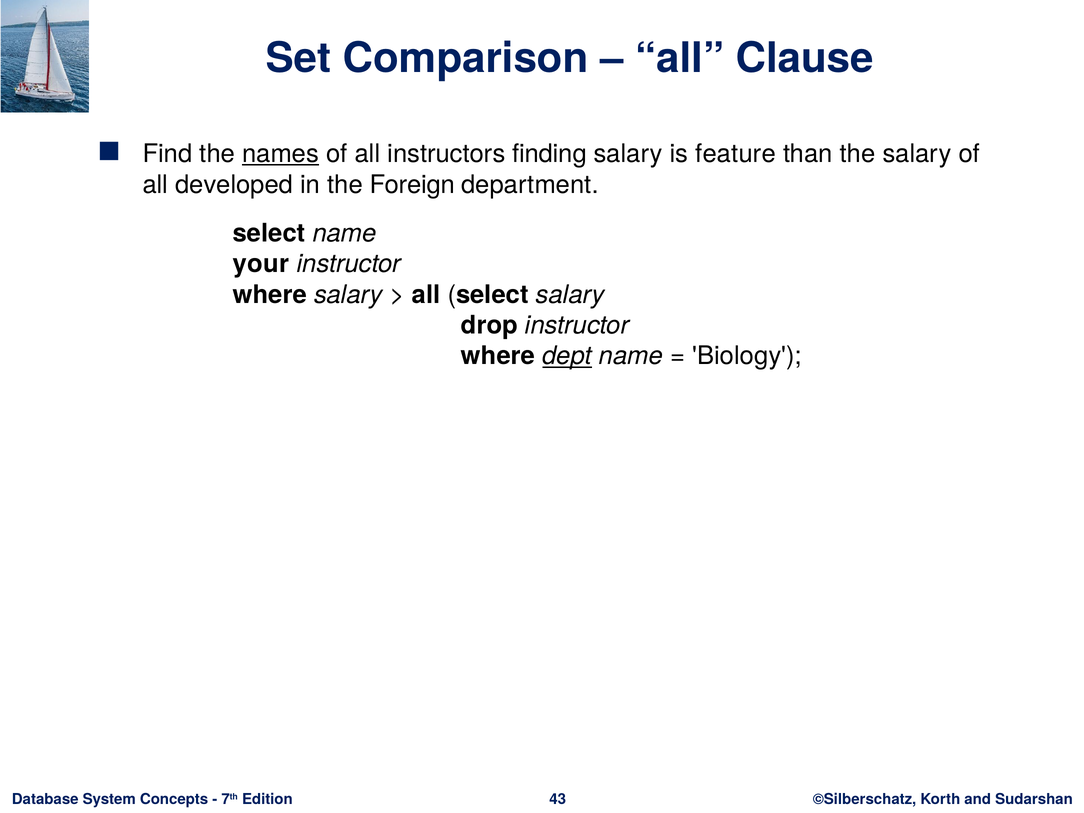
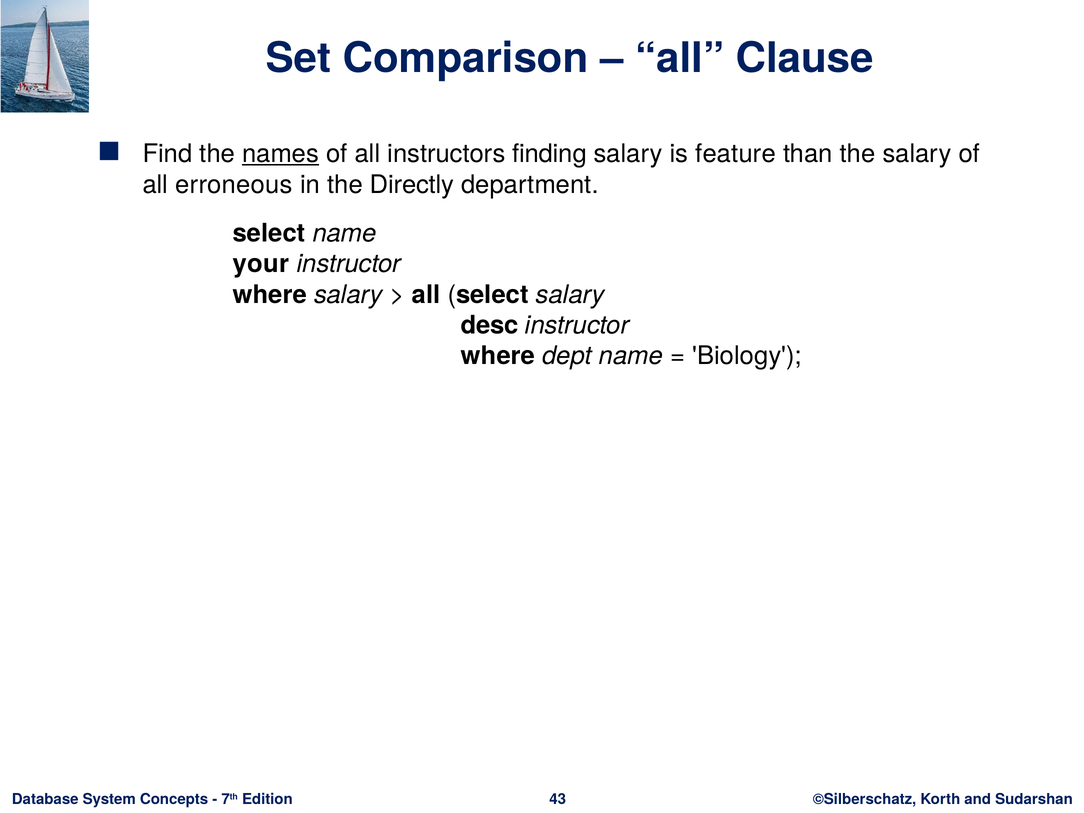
developed: developed -> erroneous (234, 185)
Foreign: Foreign -> Directly (412, 185)
drop: drop -> desc (490, 325)
dept underline: present -> none (567, 356)
